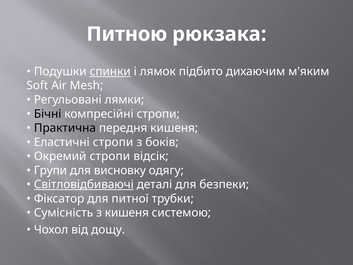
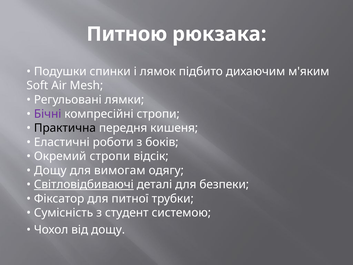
спинки underline: present -> none (110, 71)
Бічні colour: black -> purple (48, 114)
Еластичні стропи: стропи -> роботи (113, 142)
Групи: Групи -> Дощу (50, 170)
висновку: висновку -> вимогам (120, 170)
з кишеня: кишеня -> студент (127, 213)
